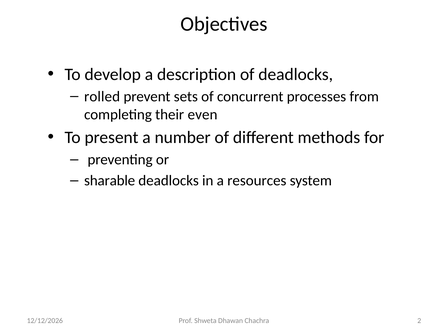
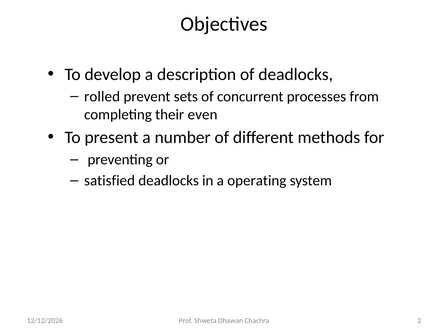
sharable: sharable -> satisfied (110, 181)
resources: resources -> operating (257, 181)
